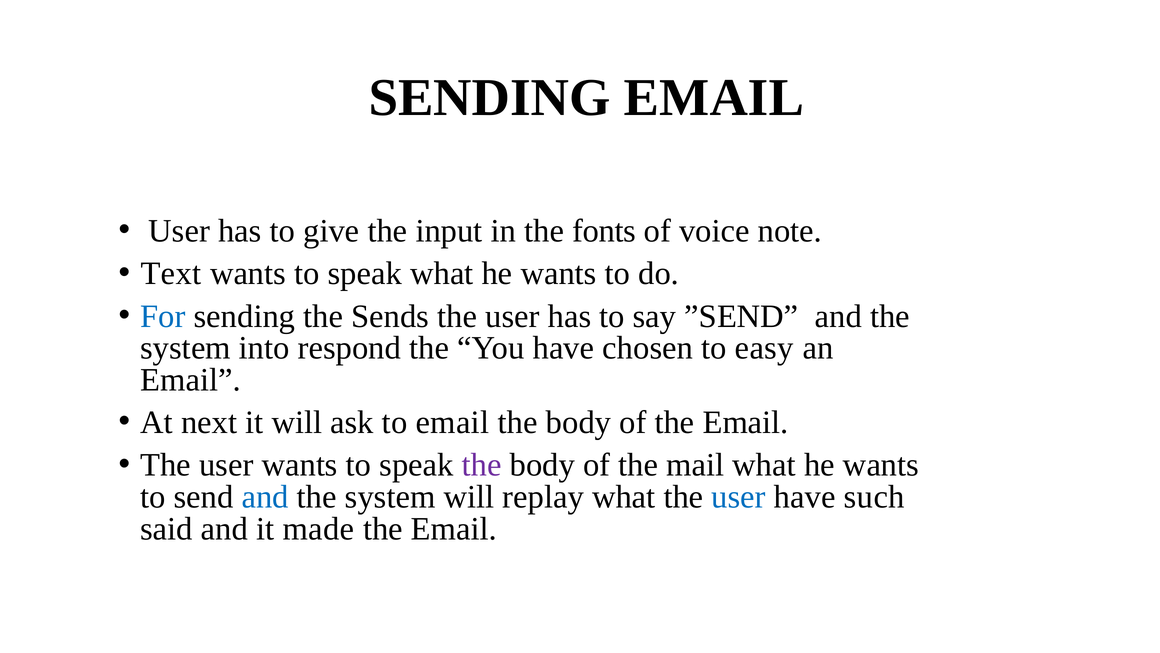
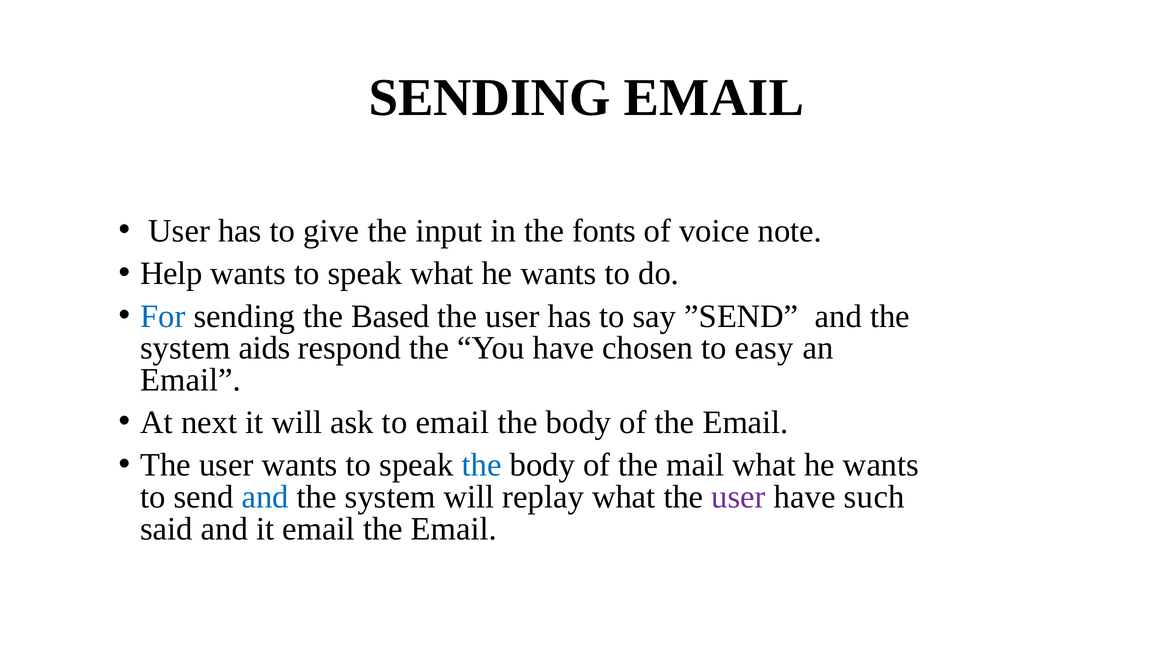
Text: Text -> Help (171, 273)
Sends: Sends -> Based (390, 316)
into: into -> aids (264, 348)
the colour: purple -> blue (482, 465)
user colour: blue -> purple (739, 497)
it made: made -> email (319, 528)
